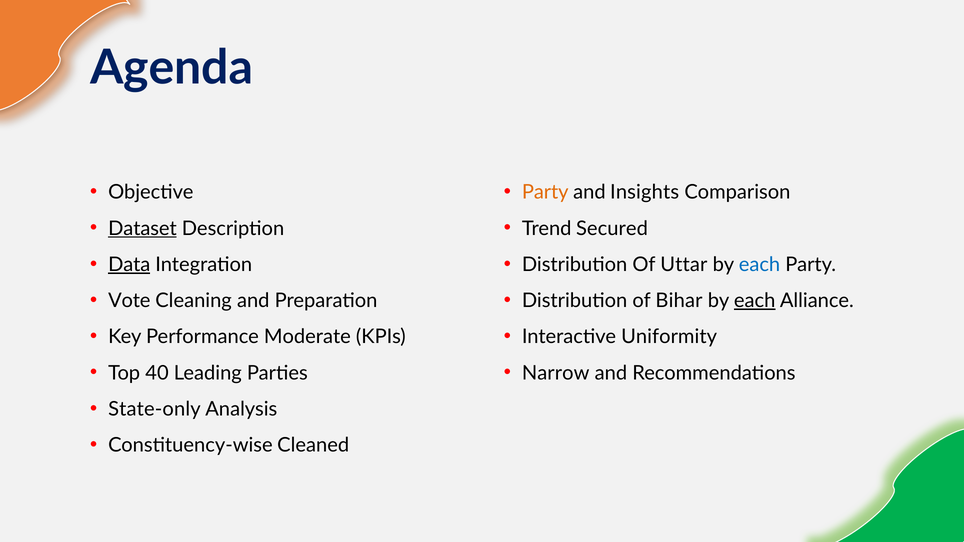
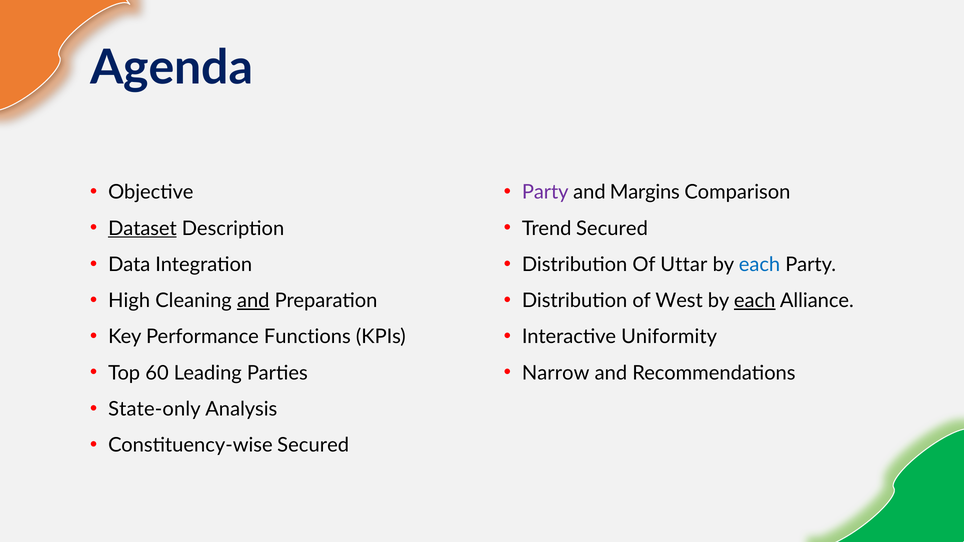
Party colour: orange -> purple (545, 192)
Insights: Insights -> Margins (645, 192)
Data underline: present -> none (129, 265)
Vote: Vote -> High (129, 301)
and underline: none -> present (253, 301)
Bihar: Bihar -> West (679, 301)
Moderate: Moderate -> Functions (307, 337)
40: 40 -> 60 (157, 373)
Constituency-wise Cleaned: Cleaned -> Secured (313, 445)
